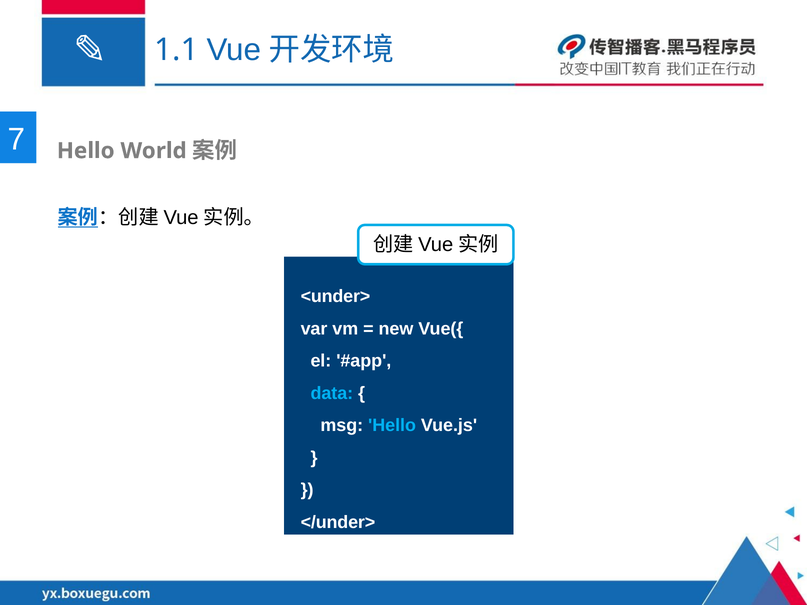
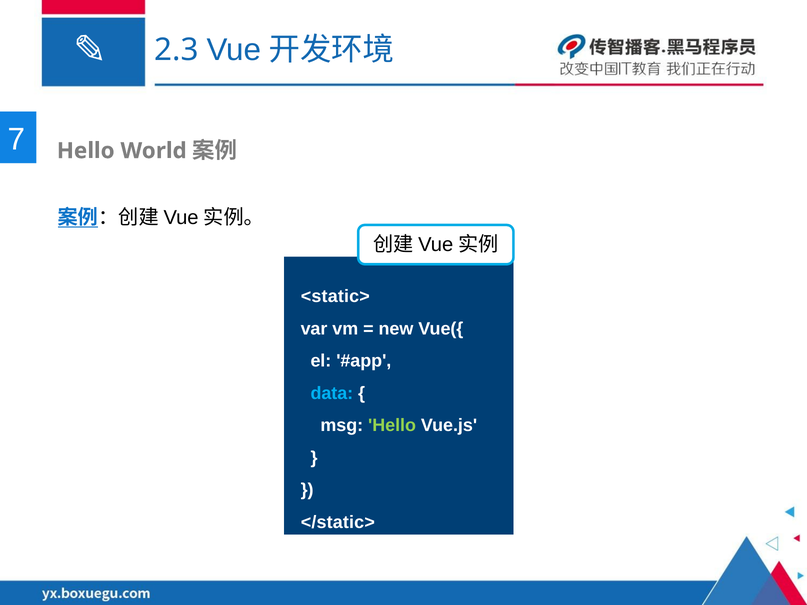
1.1: 1.1 -> 2.3 (176, 50)
<under>: <under> -> <static> (335, 297)
Hello colour: light blue -> light green (392, 426)
</under>: </under> -> </static> (338, 522)
